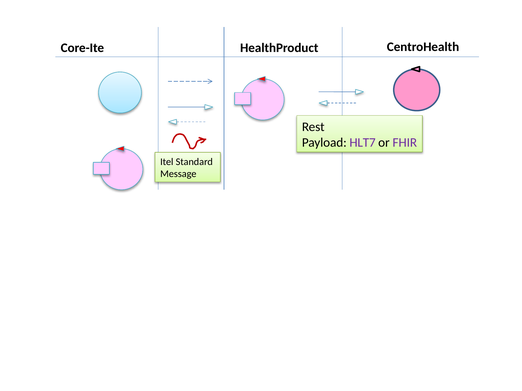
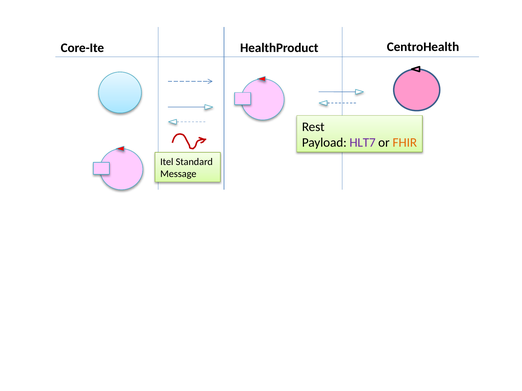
FHIR colour: purple -> orange (405, 143)
